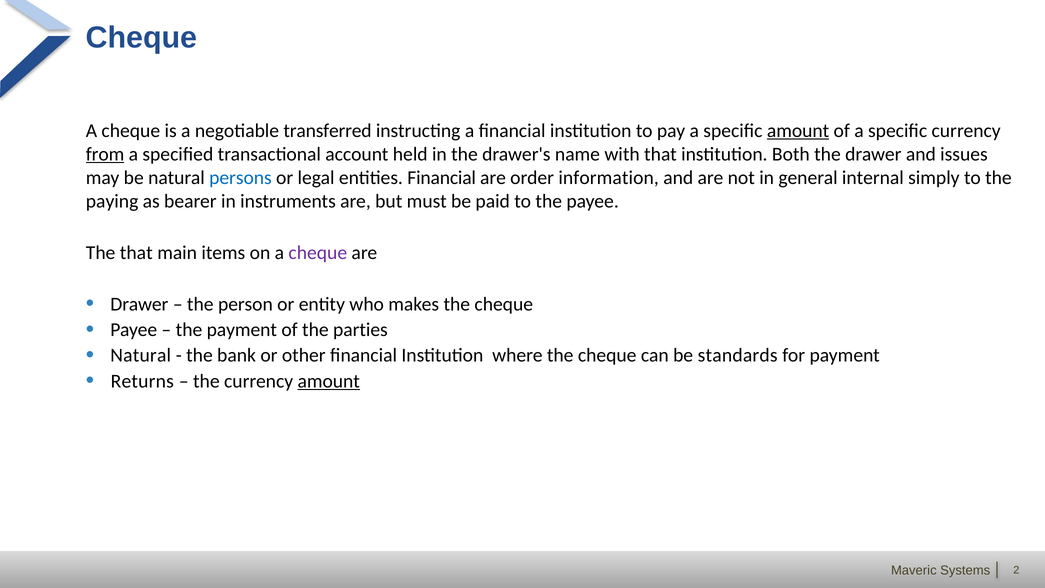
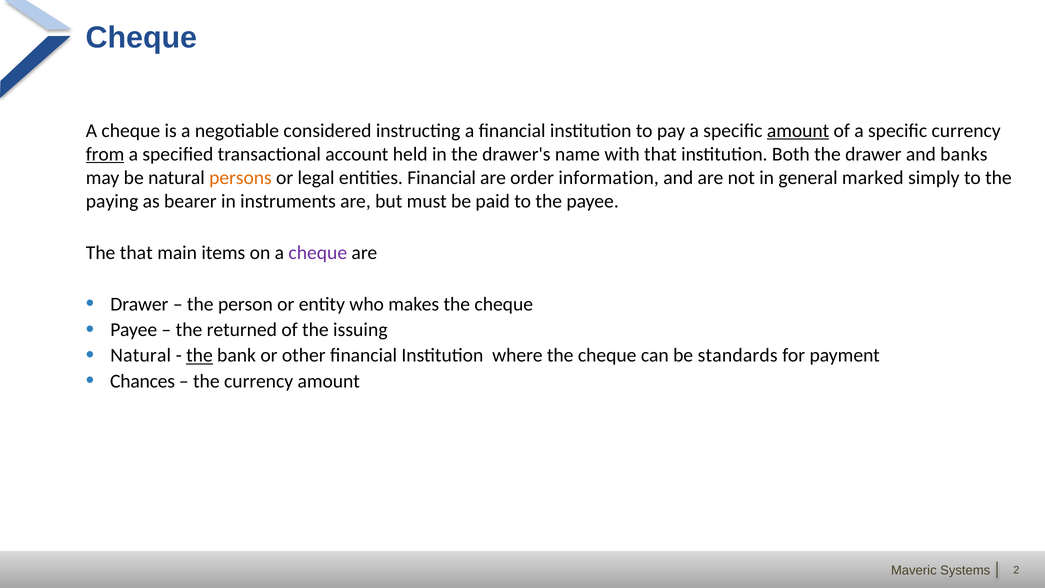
transferred: transferred -> considered (327, 131)
issues: issues -> banks (964, 154)
persons colour: blue -> orange (240, 178)
internal: internal -> marked (873, 178)
the payment: payment -> returned (242, 330)
parties: parties -> issuing (360, 330)
the underline: none -> present (199, 355)
Returns: Returns -> Chances (142, 381)
amount underline: present -> none (329, 381)
